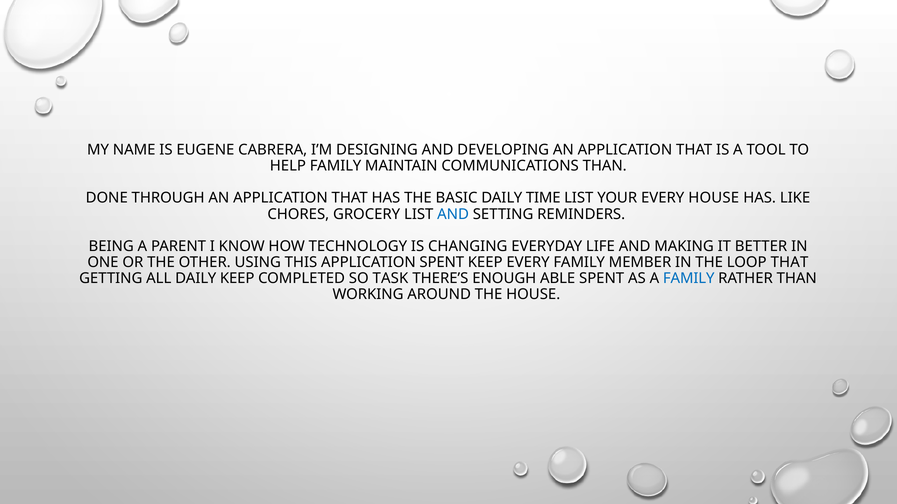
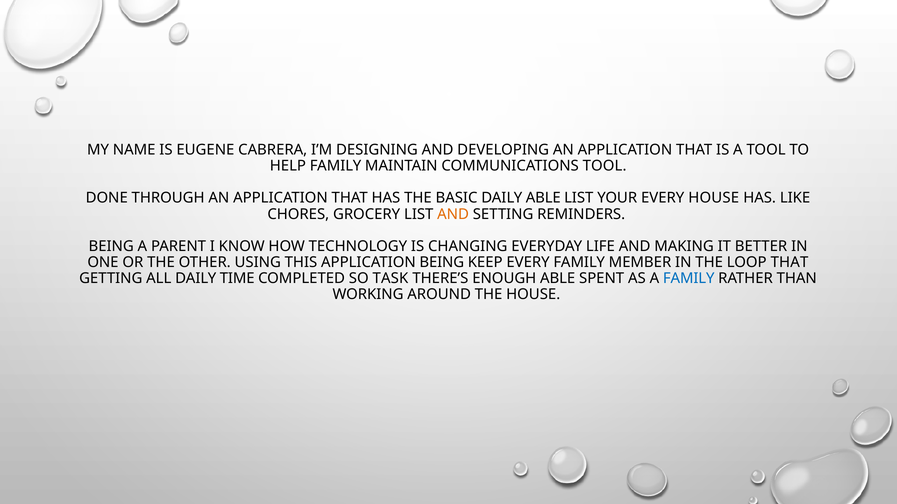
COMMUNICATIONS THAN: THAN -> TOOL (605, 166)
DAILY TIME: TIME -> ABLE (543, 198)
AND colour: blue -> orange (453, 214)
APPLICATION SPENT: SPENT -> BEING (442, 263)
DAILY KEEP: KEEP -> TIME (237, 279)
